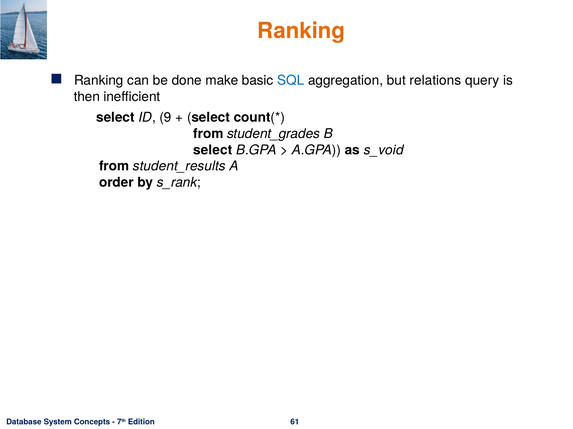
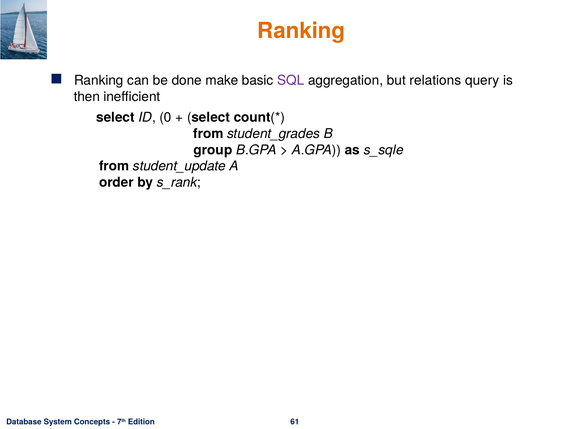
SQL colour: blue -> purple (291, 80)
9: 9 -> 0 (165, 118)
select: select -> group (213, 150)
s_void: s_void -> s_sqle (384, 150)
student_results: student_results -> student_update (179, 166)
